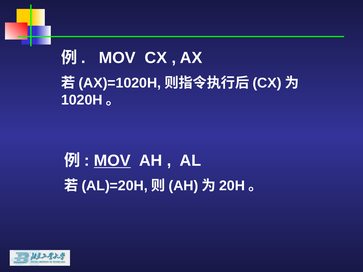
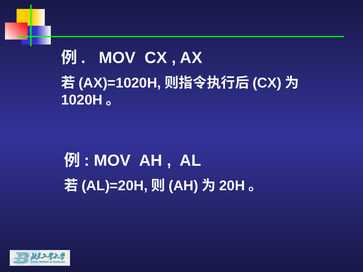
MOV underline: present -> none (112, 161)
